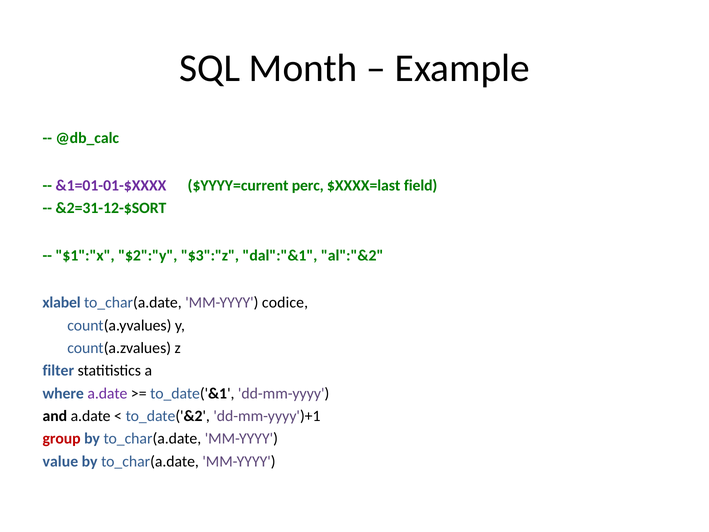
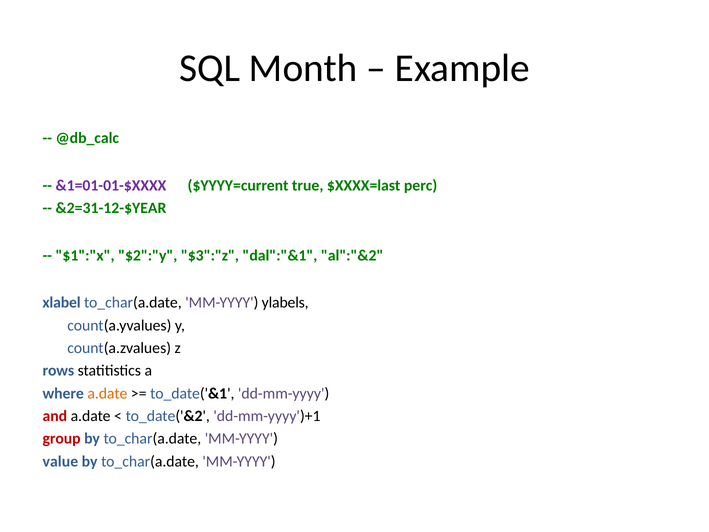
perc: perc -> true (308, 185)
field: field -> perc (421, 185)
&2=31-12-$SORT: &2=31-12-$SORT -> &2=31-12-$YEAR (111, 208)
codice: codice -> ylabels (285, 303)
filter: filter -> rows (58, 371)
a.date colour: purple -> orange (107, 393)
and colour: black -> red (55, 416)
